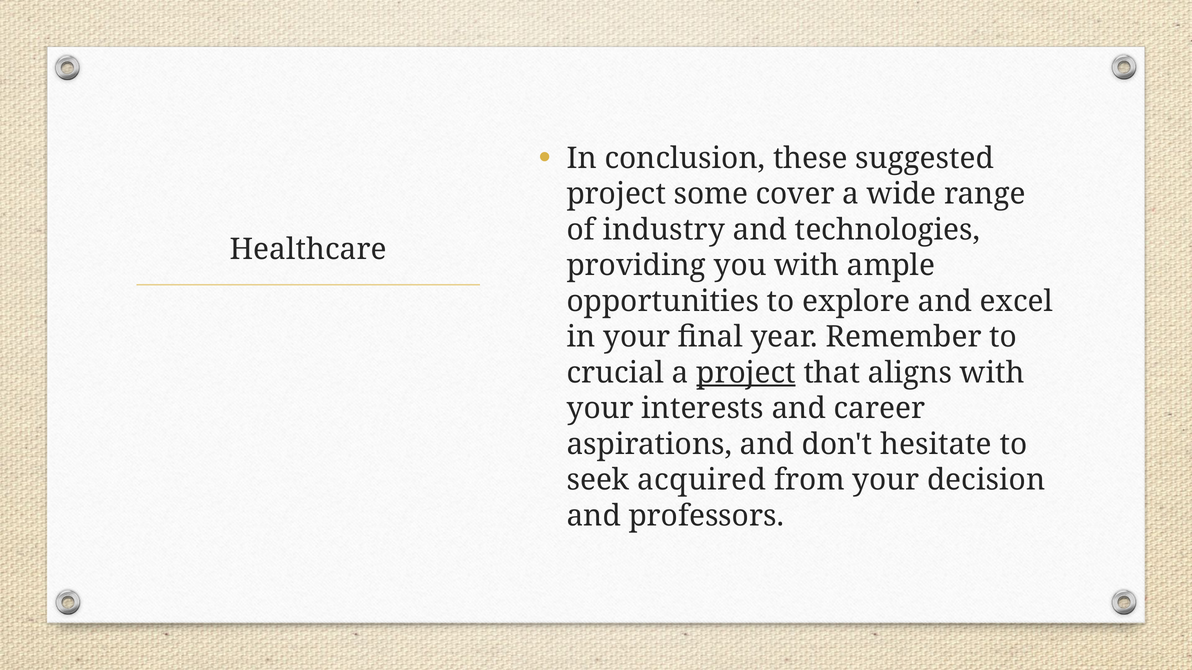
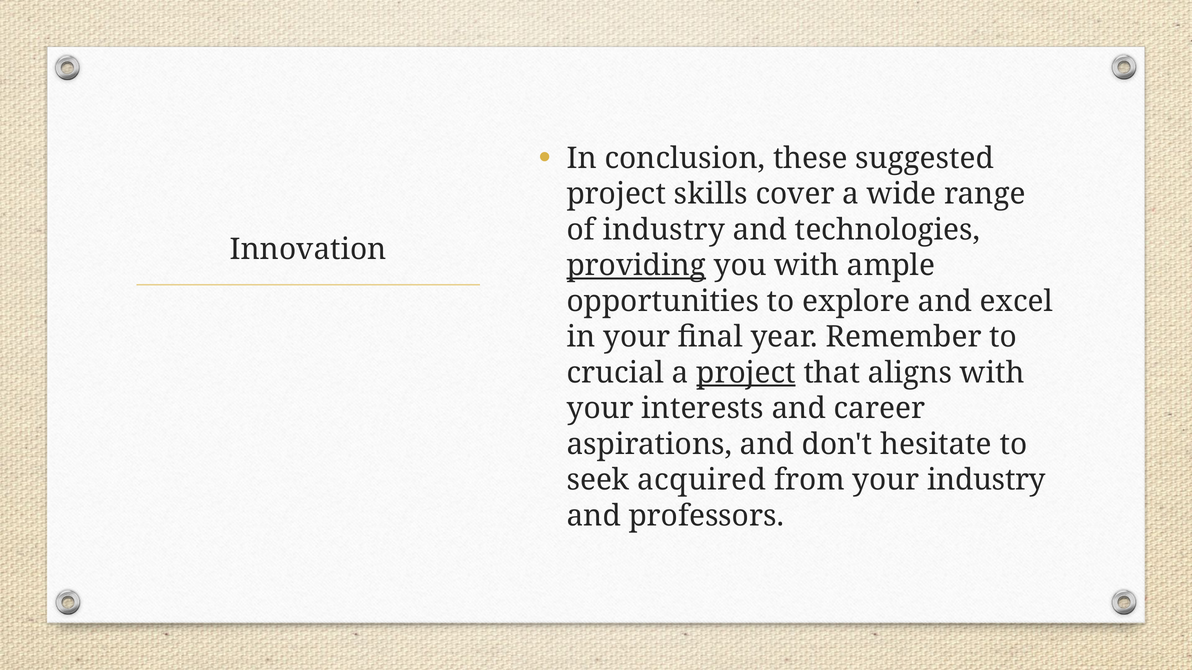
some: some -> skills (711, 194)
Healthcare: Healthcare -> Innovation (308, 250)
providing underline: none -> present (636, 266)
your decision: decision -> industry (986, 480)
